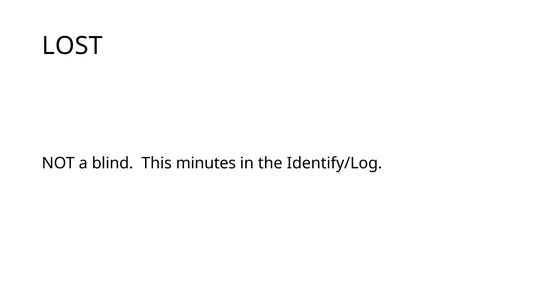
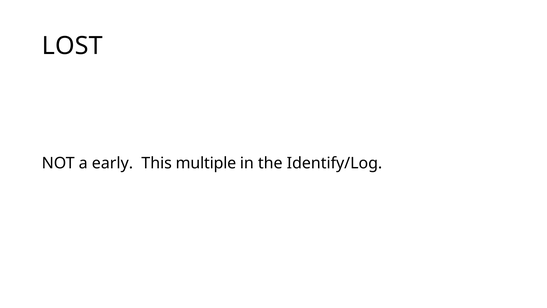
blind: blind -> early (112, 163)
minutes: minutes -> multiple (206, 163)
